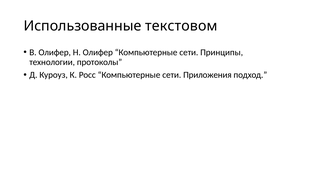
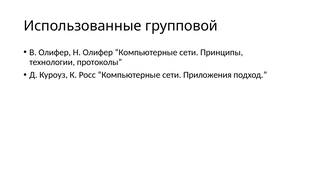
текстовом: текстовом -> групповой (181, 26)
